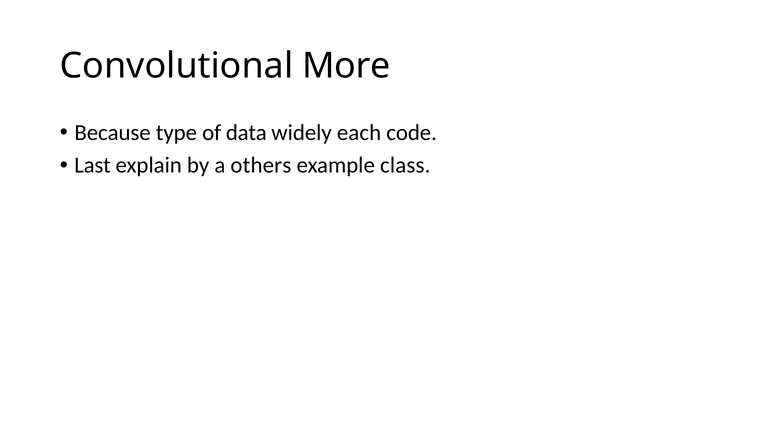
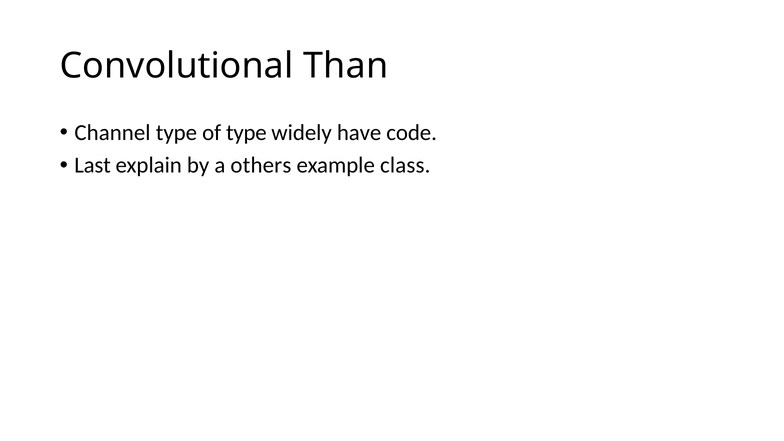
More: More -> Than (346, 66)
Because: Because -> Channel (113, 133)
of data: data -> type (246, 133)
each: each -> have (359, 133)
